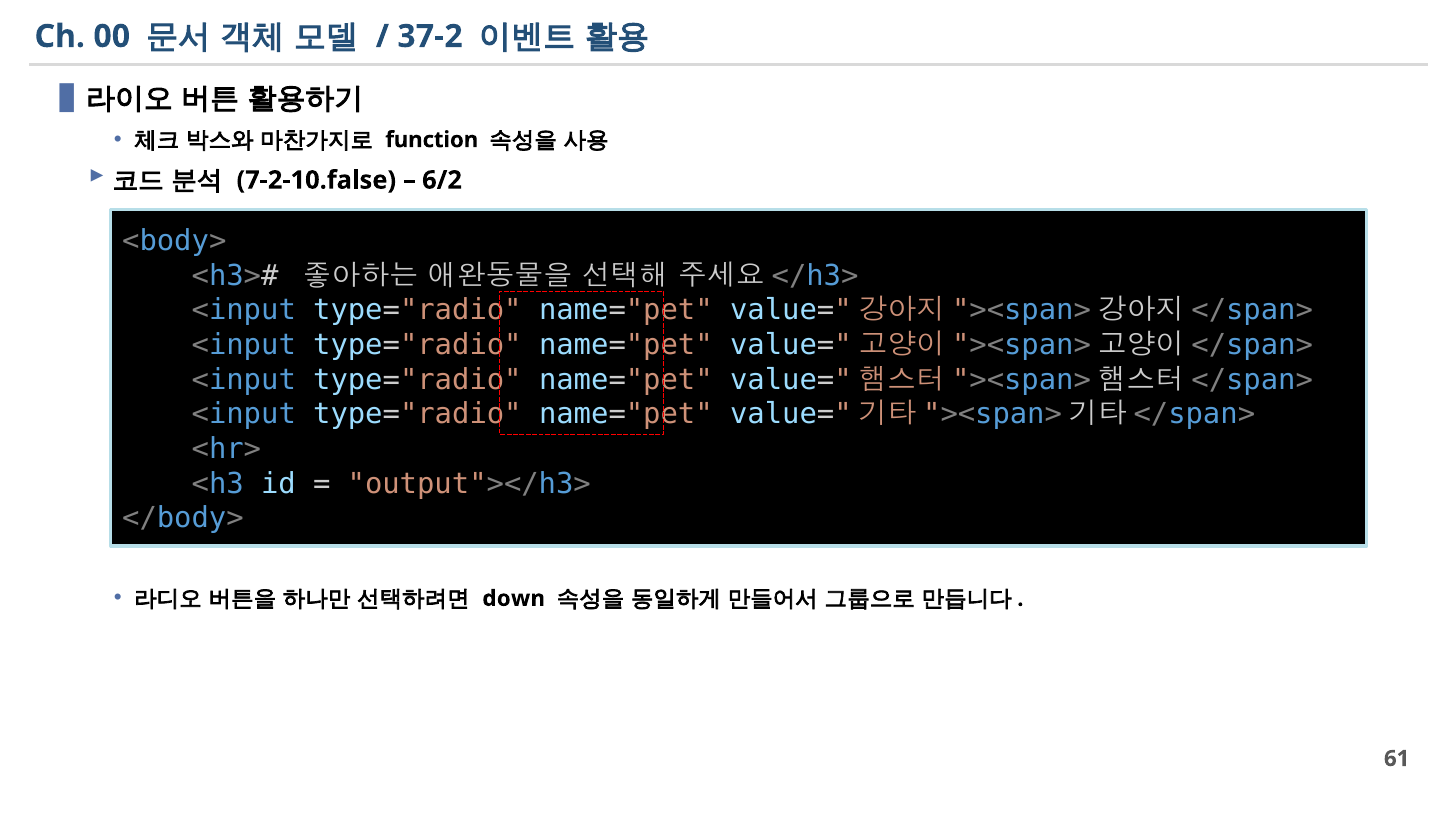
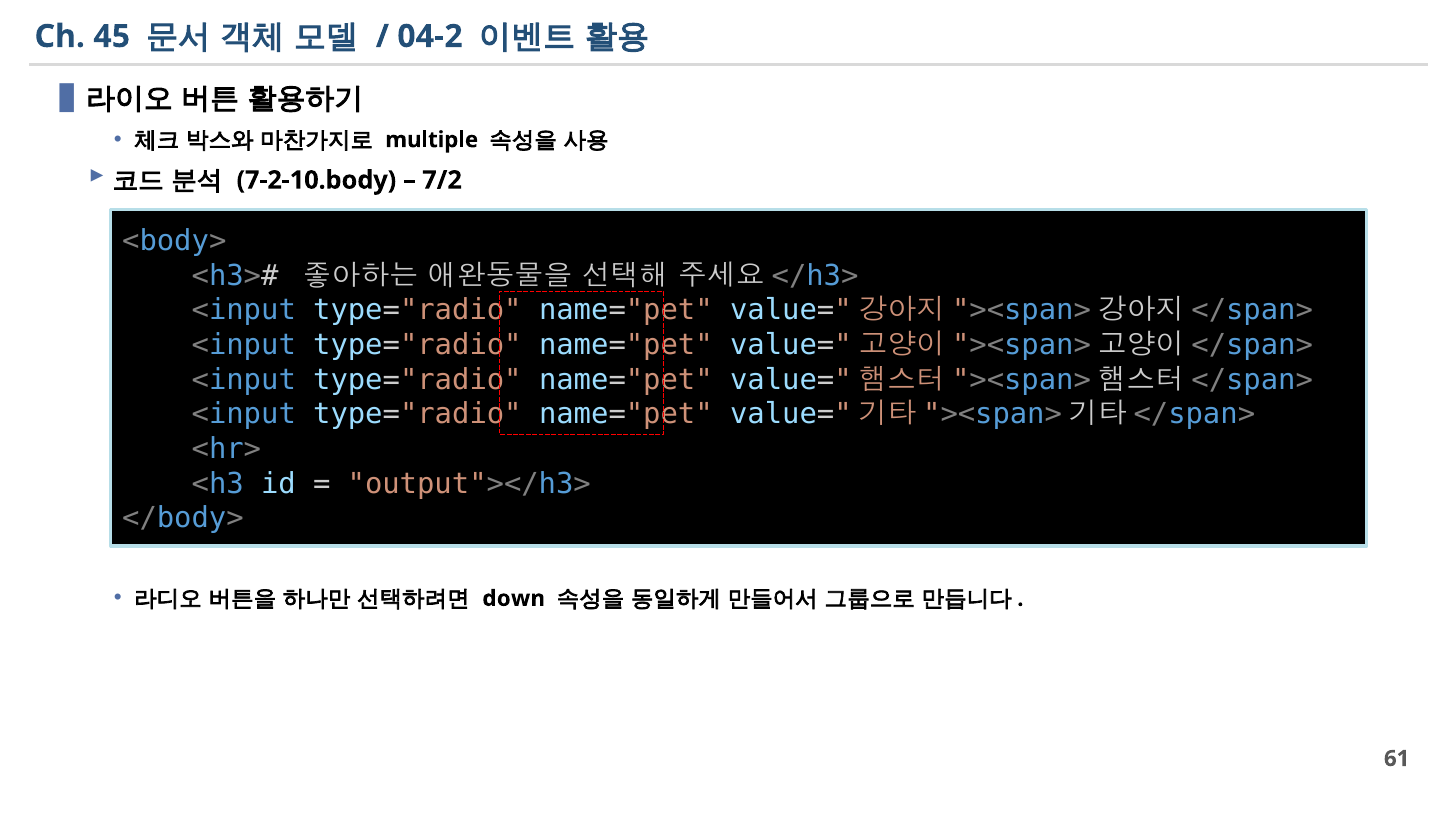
00: 00 -> 45 (112, 36)
37-2: 37-2 -> 04-2 (430, 36)
function: function -> multiple (432, 140)
7-2-10.false: 7-2-10.false -> 7-2-10.body (316, 180)
6/2: 6/2 -> 7/2 (442, 180)
